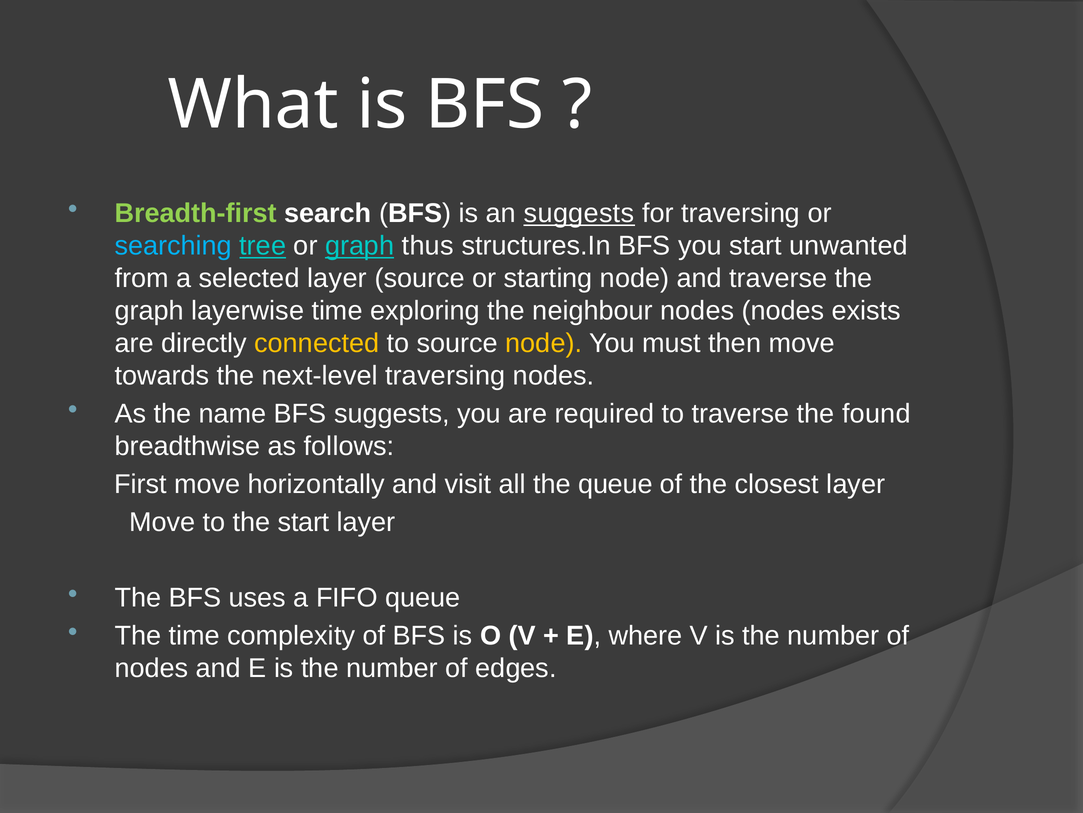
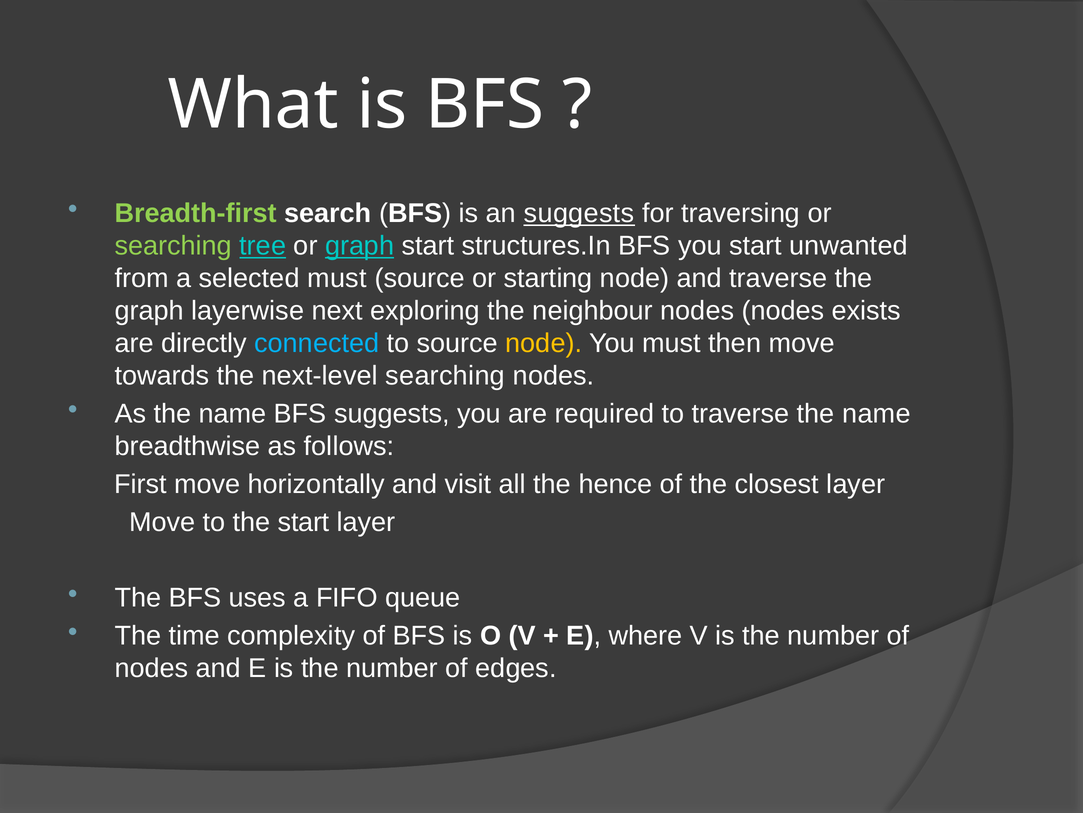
searching colour: light blue -> light green (173, 245)
graph thus: thus -> start (428, 245)
selected layer: layer -> must (337, 278)
layerwise time: time -> next (337, 310)
connected colour: yellow -> light blue (317, 343)
next-level traversing: traversing -> searching (445, 375)
traverse the found: found -> name (876, 413)
the queue: queue -> hence (615, 484)
